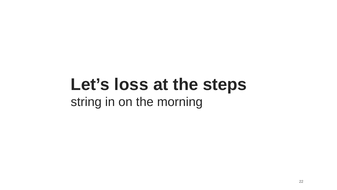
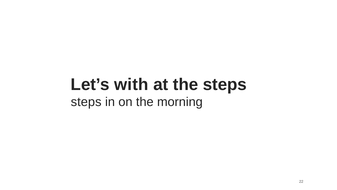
loss: loss -> with (131, 84)
string: string -> steps (86, 102)
